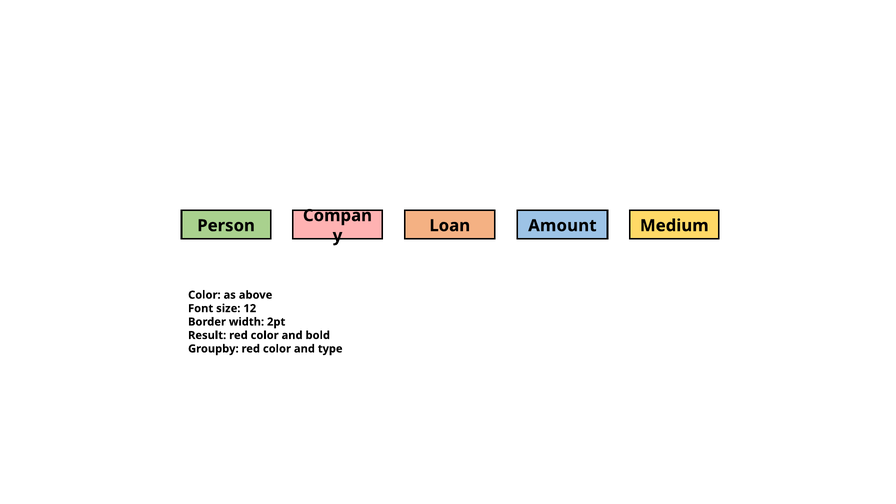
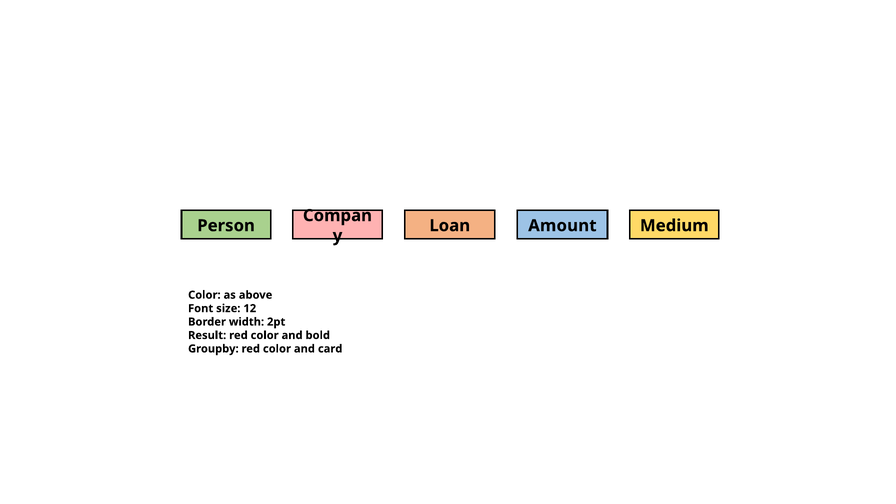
type: type -> card (330, 349)
